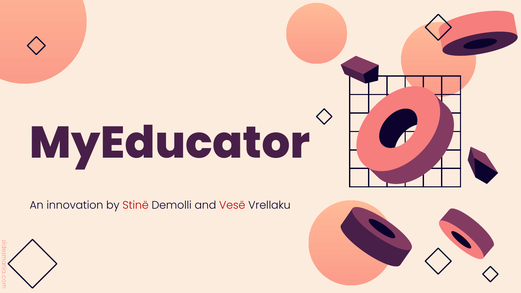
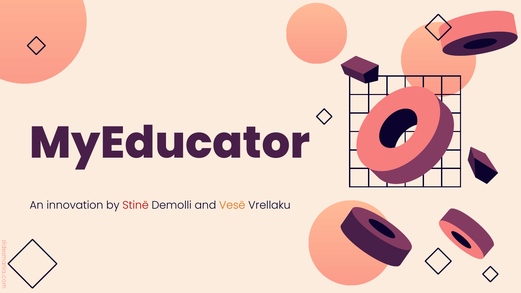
Vesë colour: red -> orange (232, 205)
